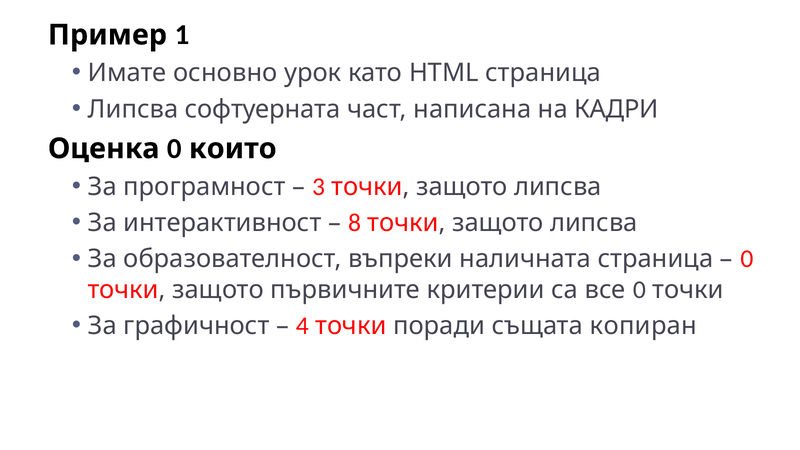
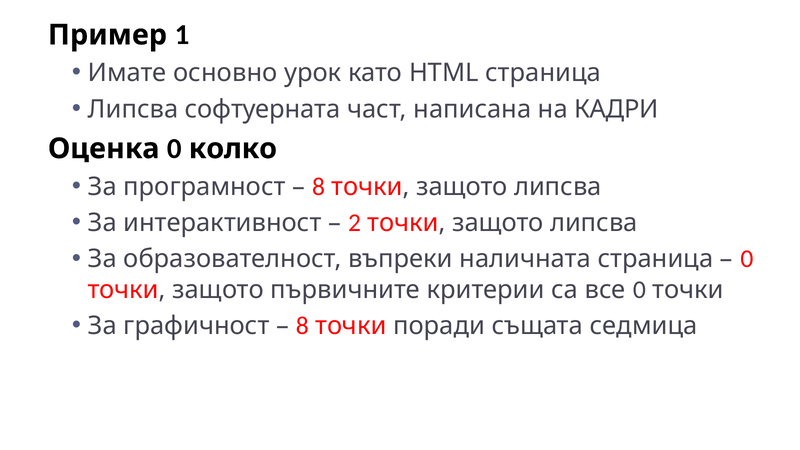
които: които -> колко (233, 149)
3: 3 -> 8 (318, 187)
8: 8 -> 2 (354, 223)
4: 4 -> 8 (302, 326)
копиран: копиран -> седмица (644, 326)
